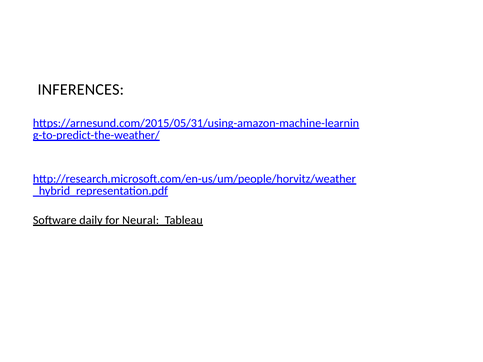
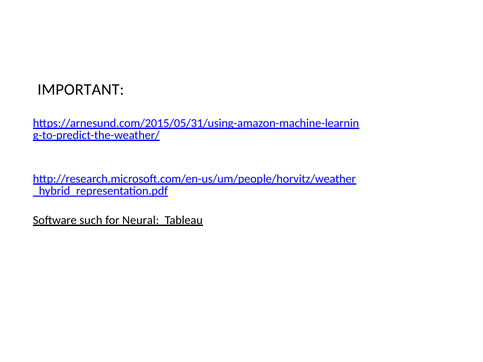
INFERENCES: INFERENCES -> IMPORTANT (81, 90)
daily: daily -> such (91, 220)
